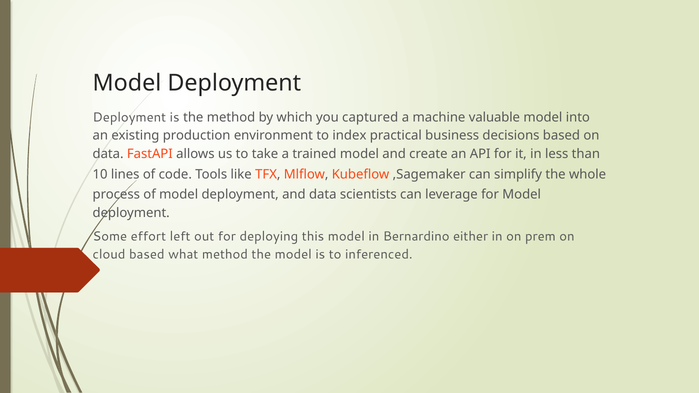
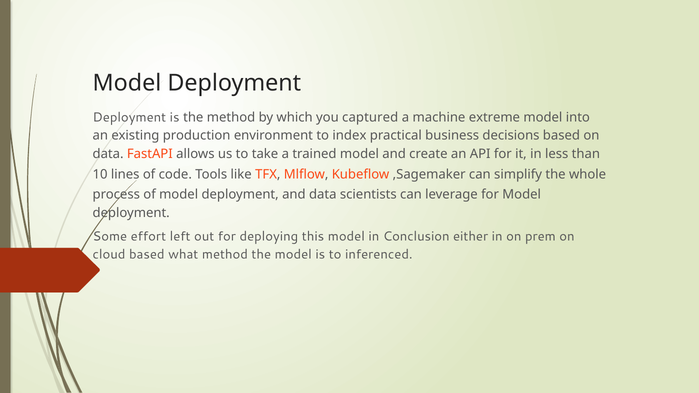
valuable: valuable -> extreme (494, 118)
Bernardino: Bernardino -> Conclusion (416, 237)
